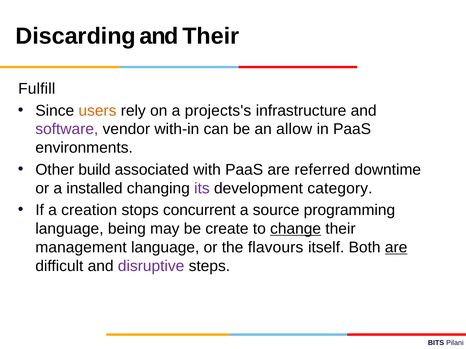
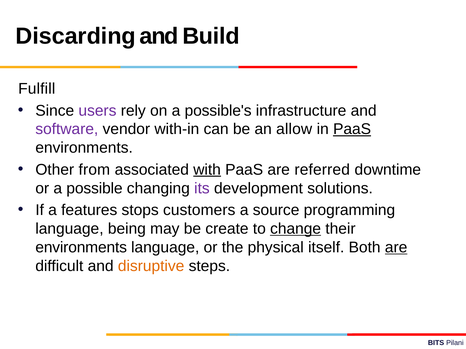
and Their: Their -> Build (211, 36)
users colour: orange -> purple (97, 111)
projects's: projects's -> possible's (218, 111)
PaaS underline: none -> present (352, 129)
build: build -> from (94, 170)
with underline: none -> present (207, 170)
installed: installed -> possible (95, 189)
category: category -> solutions (340, 189)
creation: creation -> features (89, 210)
concurrent: concurrent -> customers (199, 210)
management: management -> environments (81, 248)
flavours: flavours -> physical (276, 248)
disruptive colour: purple -> orange (151, 266)
